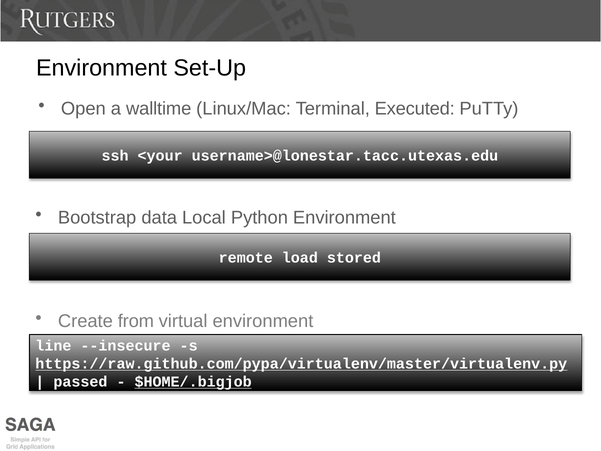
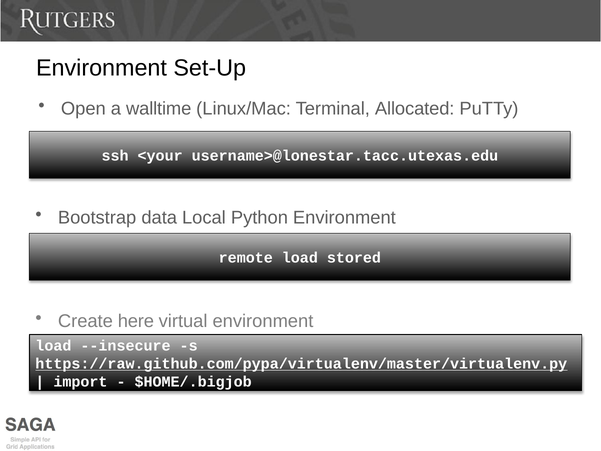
Executed: Executed -> Allocated (415, 108)
from: from -> here (136, 321)
line: line -> load (53, 346)
passed: passed -> import (80, 382)
$HOME/.bigjob underline: present -> none (193, 382)
